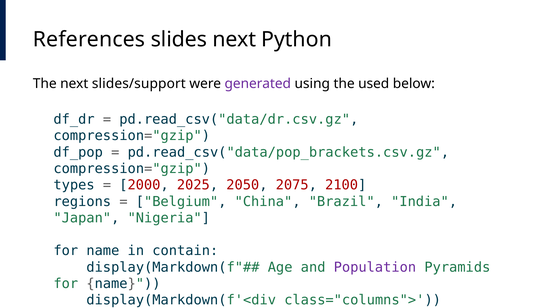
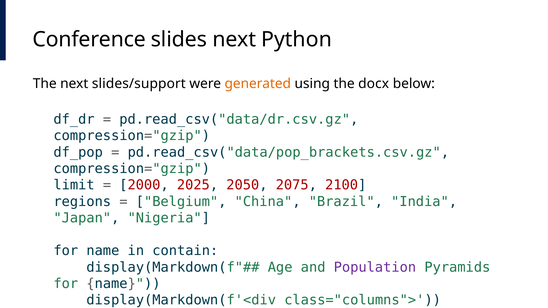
References: References -> Conference (89, 40)
generated colour: purple -> orange (258, 84)
used: used -> docx (374, 84)
types: types -> limit (74, 185)
